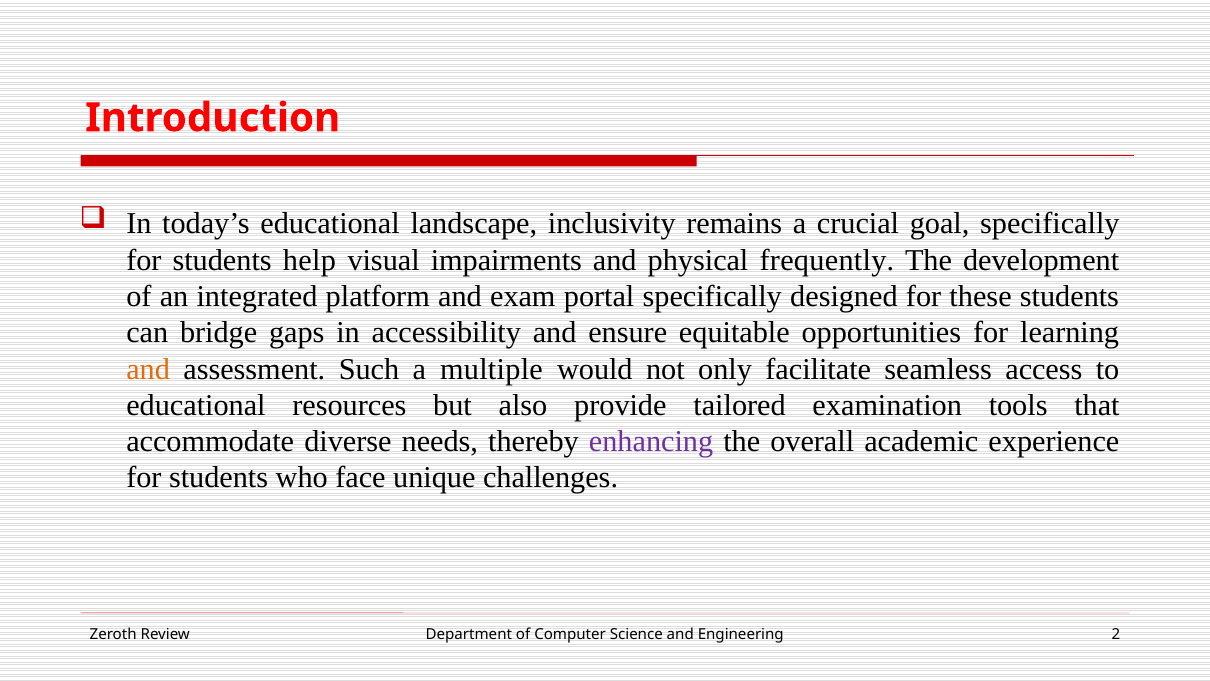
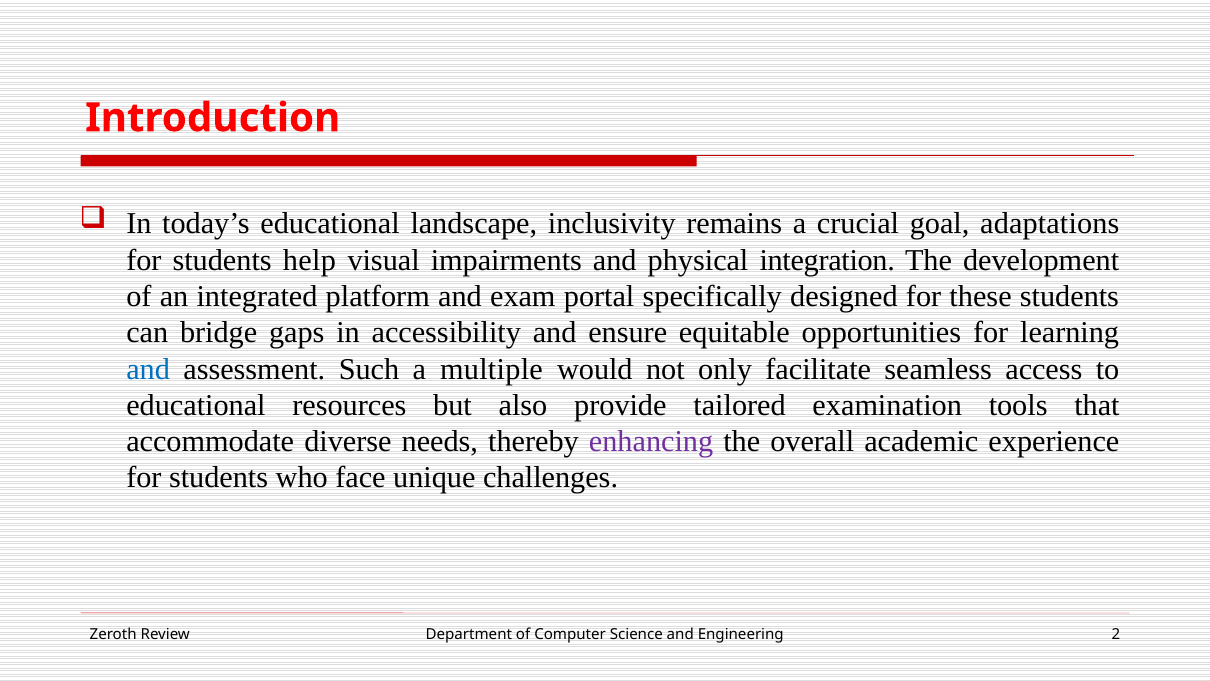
goal specifically: specifically -> adaptations (1050, 224)
frequently: frequently -> integration (827, 260)
and colour: orange -> blue (148, 369)
